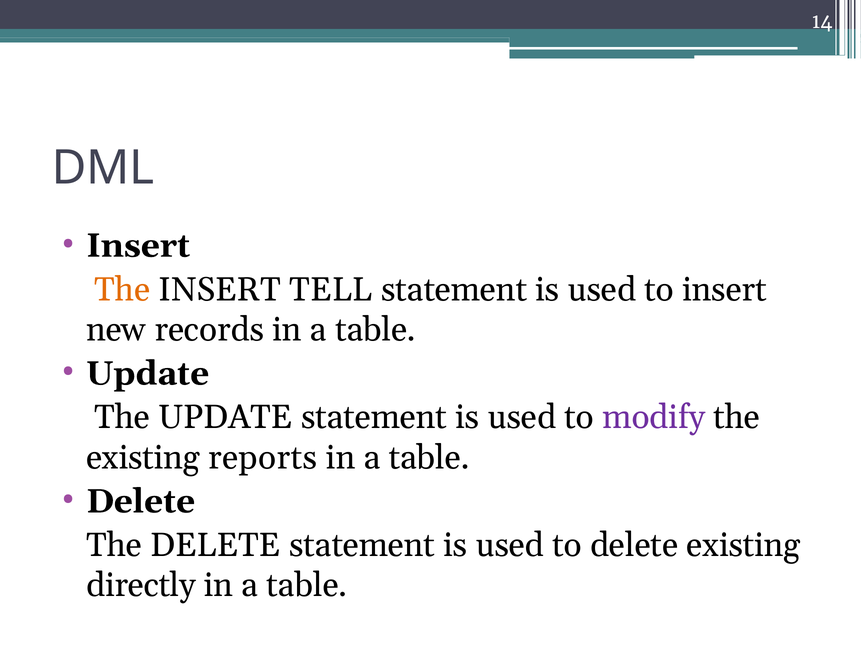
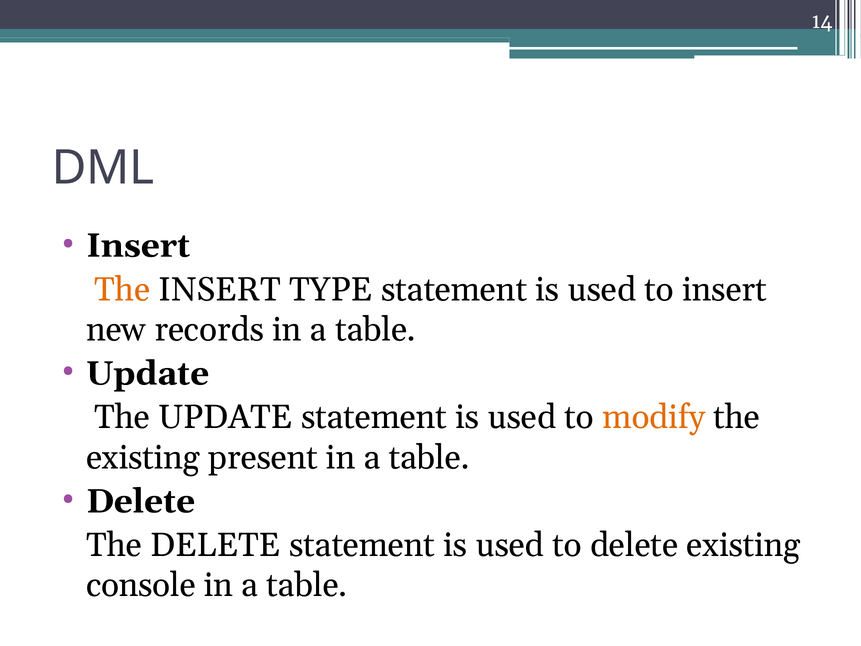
TELL: TELL -> TYPE (331, 289)
modify colour: purple -> orange (654, 417)
reports: reports -> present (263, 457)
directly: directly -> console (141, 585)
